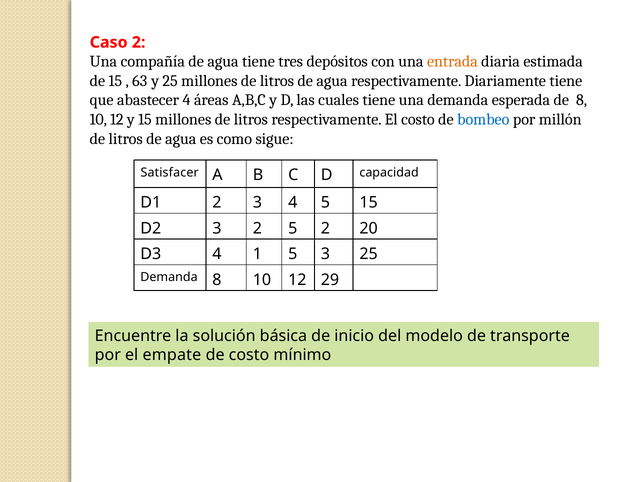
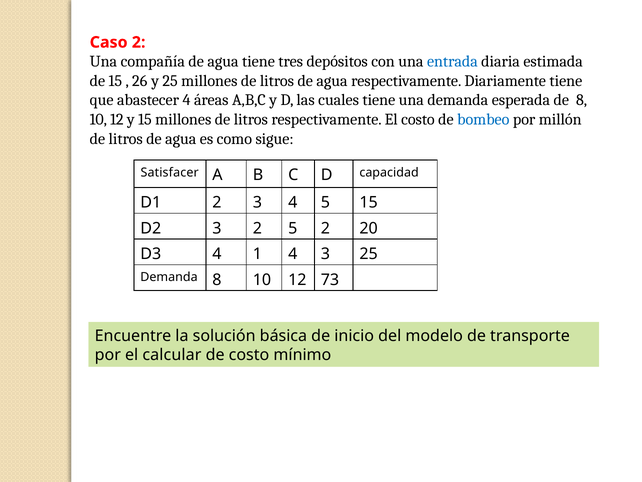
entrada colour: orange -> blue (452, 62)
63: 63 -> 26 (140, 81)
1 5: 5 -> 4 (293, 254)
29: 29 -> 73 (330, 280)
empate: empate -> calcular (172, 355)
